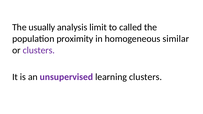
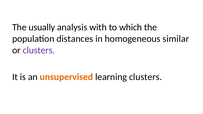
limit: limit -> with (98, 27)
called: called -> which (131, 27)
proximity: proximity -> distances (75, 39)
unsupervised colour: purple -> orange (66, 77)
